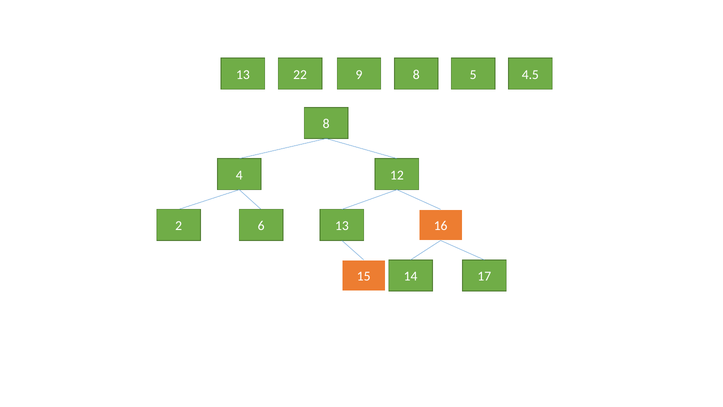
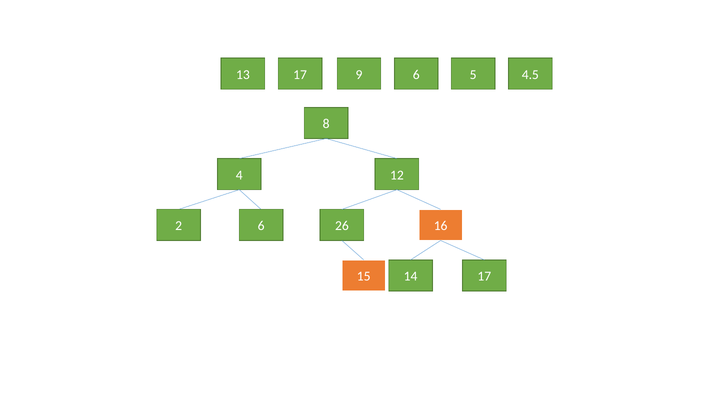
13 22: 22 -> 17 (300, 75)
9 8: 8 -> 6 (416, 75)
6 13: 13 -> 26 (342, 226)
